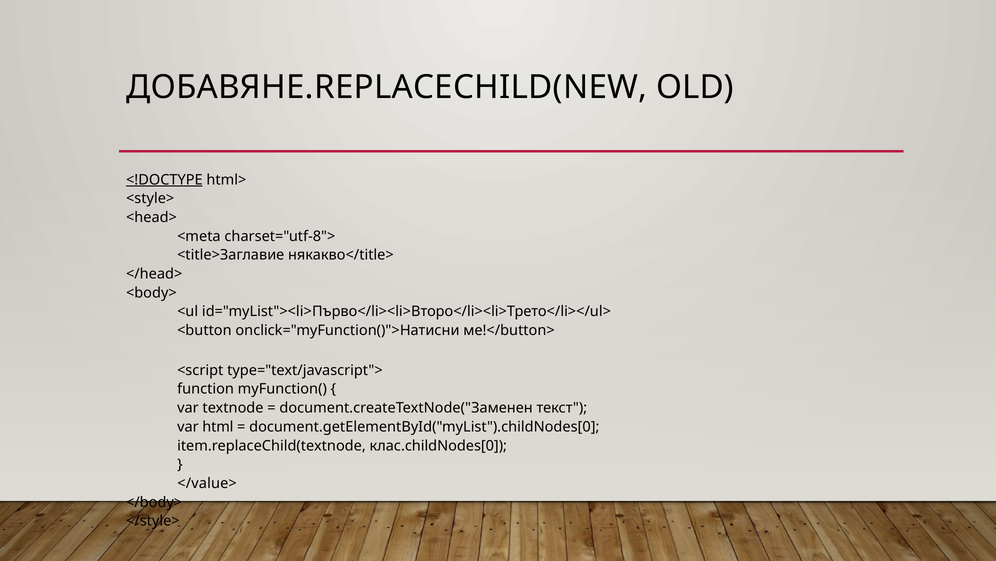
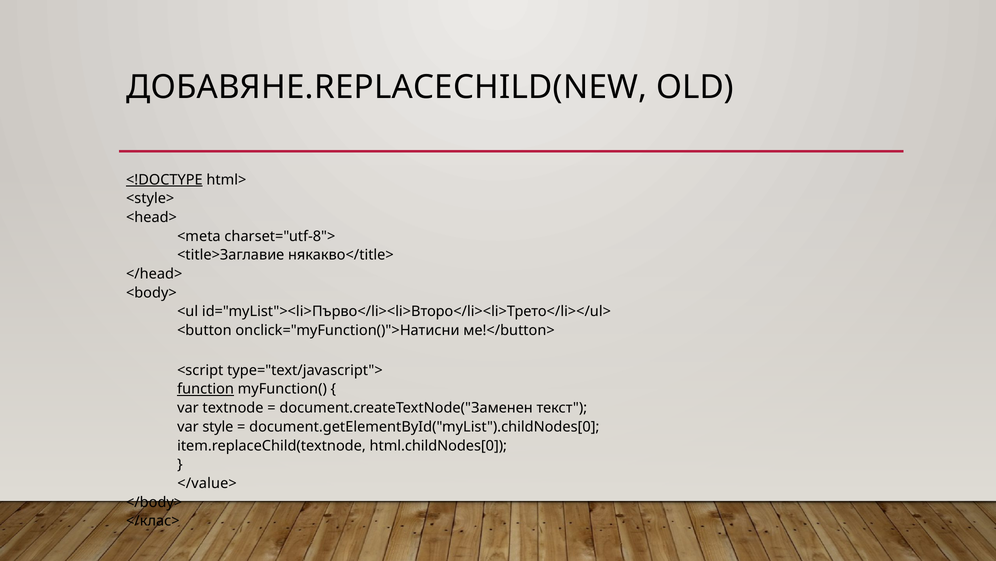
function underline: none -> present (206, 389)
html: html -> style (218, 426)
клас.childNodes[0: клас.childNodes[0 -> html.childNodes[0 (438, 445)
</style>: </style> -> </клас> (153, 520)
